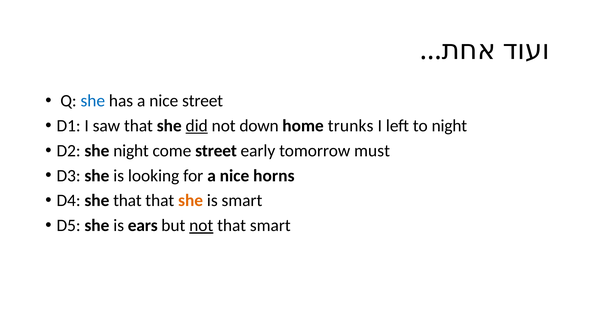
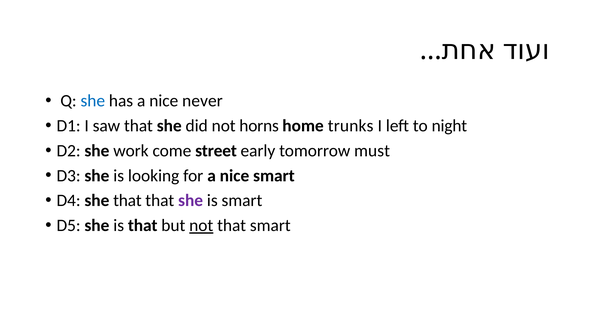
nice street: street -> never (202, 101)
did underline: present -> none (197, 126)
down: down -> horns (259, 126)
she night: night -> work (131, 150)
nice horns: horns -> smart (274, 175)
she colour: orange -> purple (191, 200)
is ears: ears -> that (143, 225)
